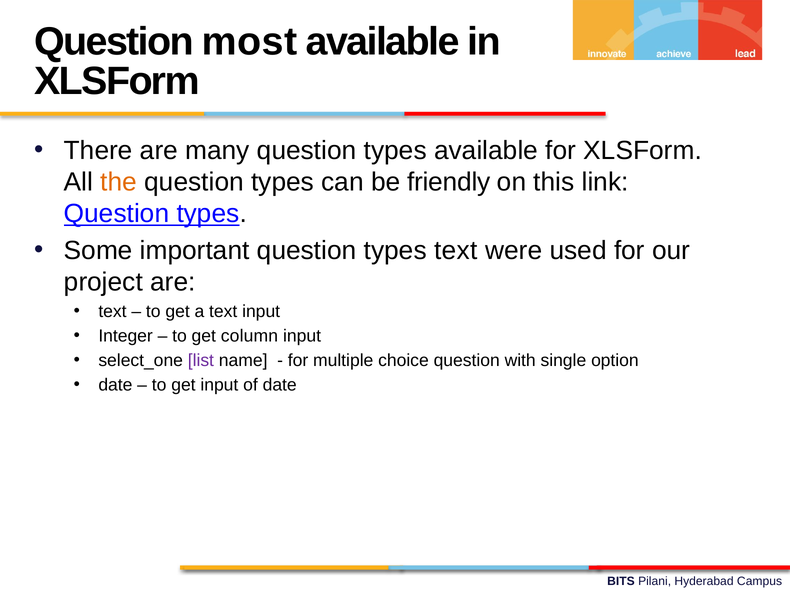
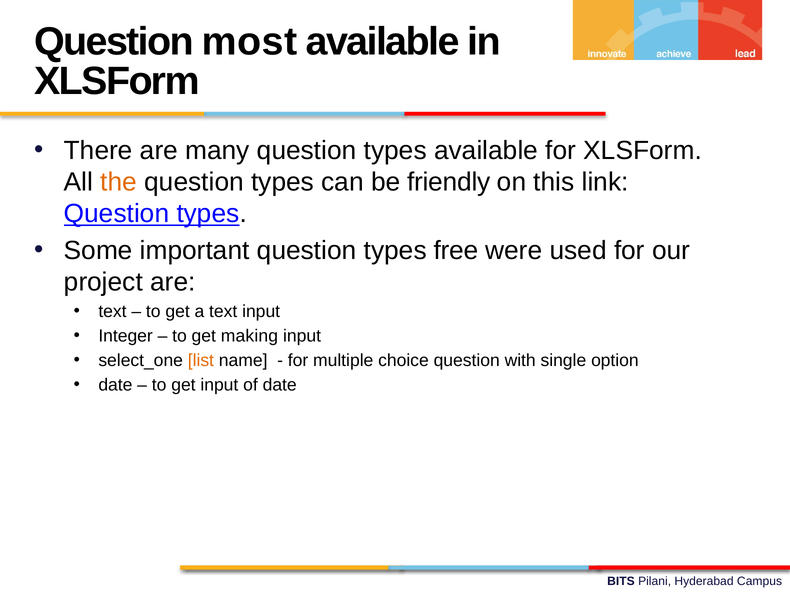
types text: text -> free (456, 251)
column: column -> making (249, 336)
list colour: purple -> orange (201, 361)
